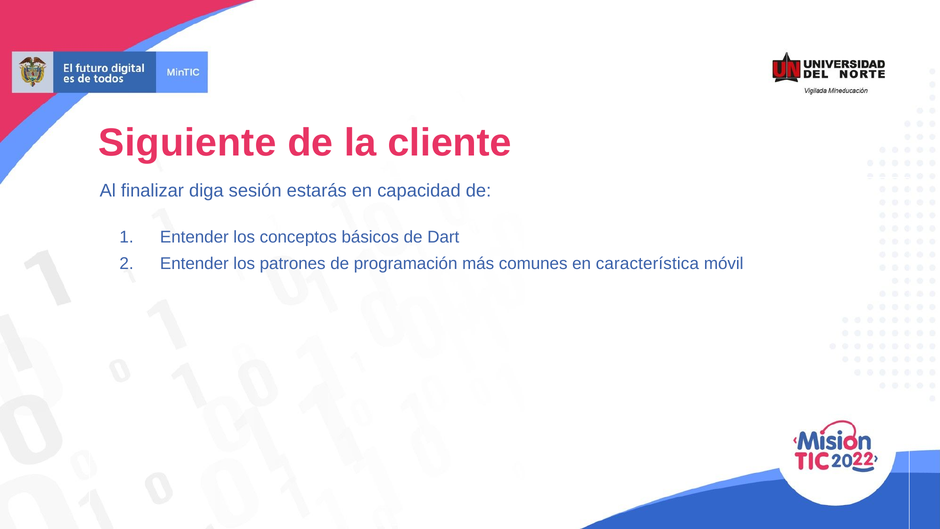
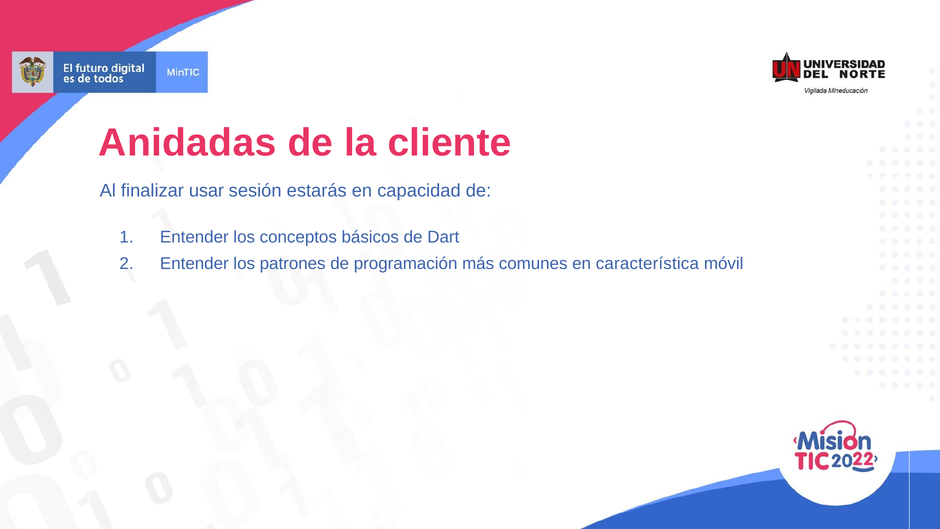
Siguiente: Siguiente -> Anidadas (187, 143)
diga: diga -> usar (206, 191)
